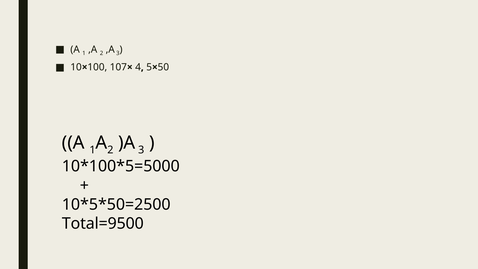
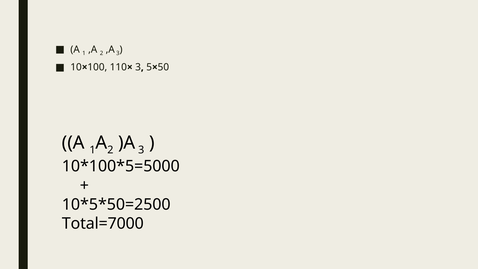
107: 107 -> 110 (118, 67)
4: 4 -> 3 (138, 67)
Total=9500: Total=9500 -> Total=7000 (103, 224)
